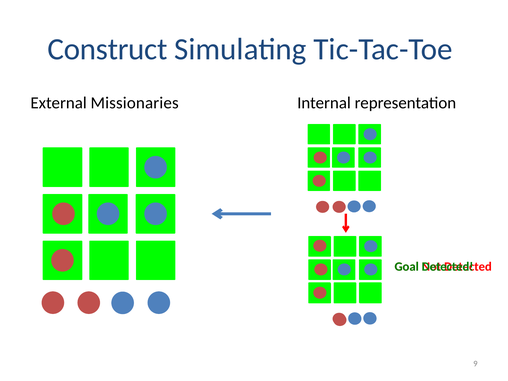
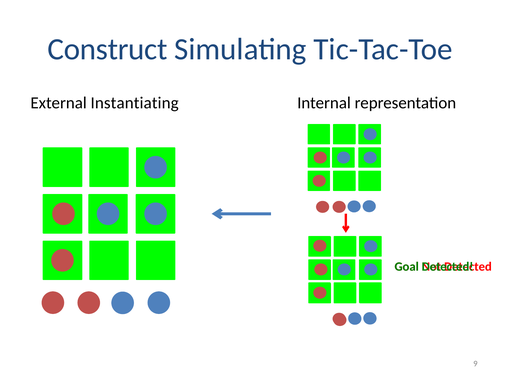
Missionaries: Missionaries -> Instantiating (135, 103)
